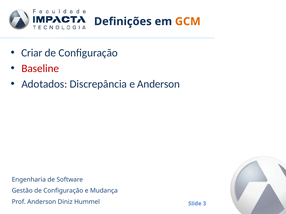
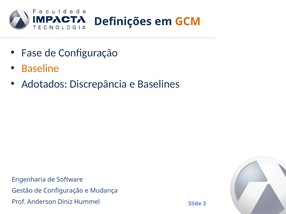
Criar: Criar -> Fase (32, 53)
Baseline colour: red -> orange (40, 69)
e Anderson: Anderson -> Baselines (159, 84)
